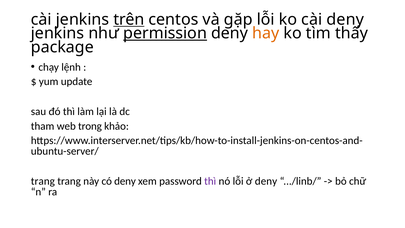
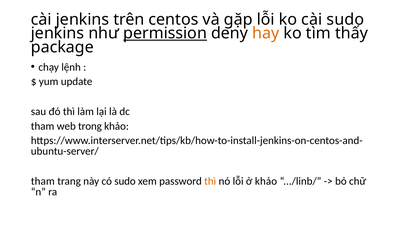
trên underline: present -> none (129, 19)
cài deny: deny -> sudo (345, 19)
trang: trang -> tham (43, 181)
có deny: deny -> sudo (125, 181)
thì colour: purple -> orange (210, 181)
ở deny: deny -> khảo (266, 181)
